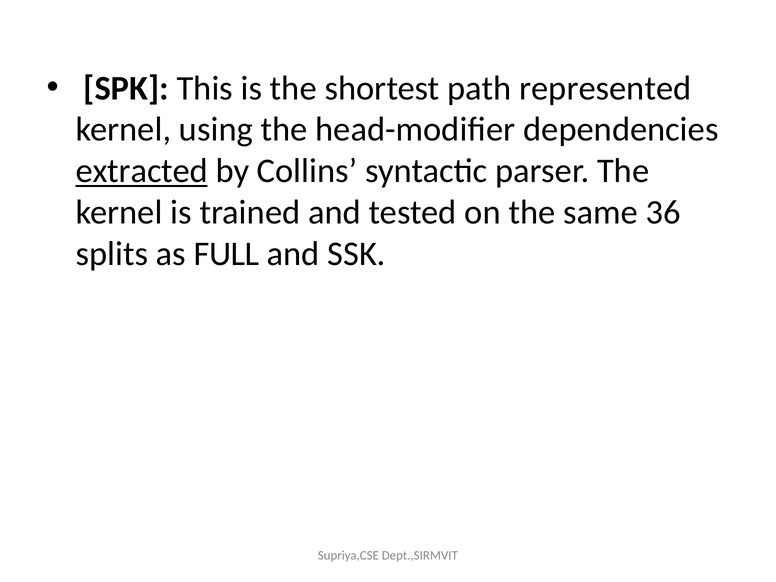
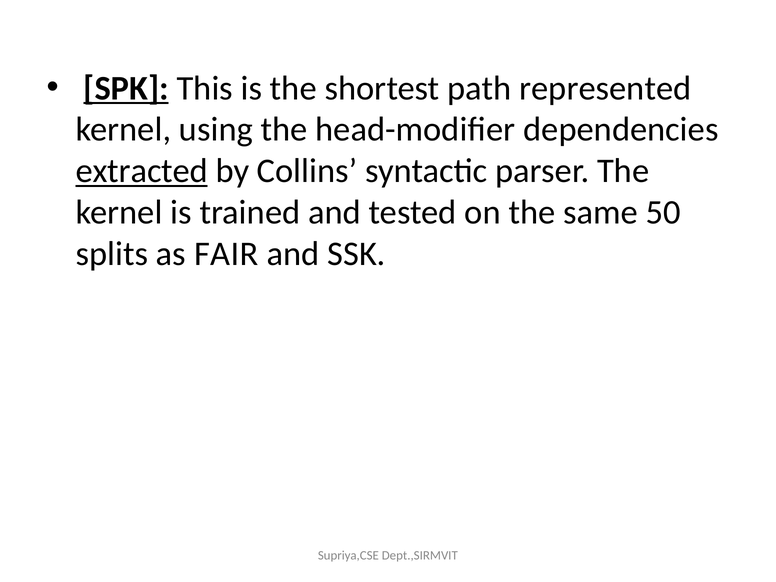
SPK underline: none -> present (126, 88)
36: 36 -> 50 (663, 212)
FULL: FULL -> FAIR (226, 254)
